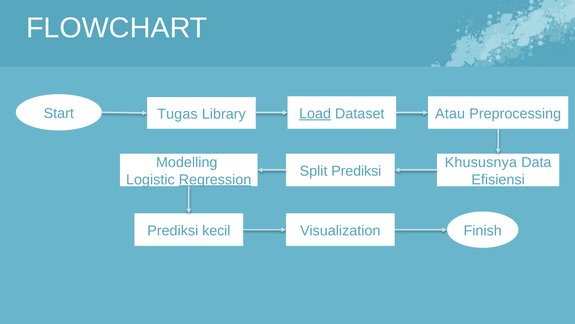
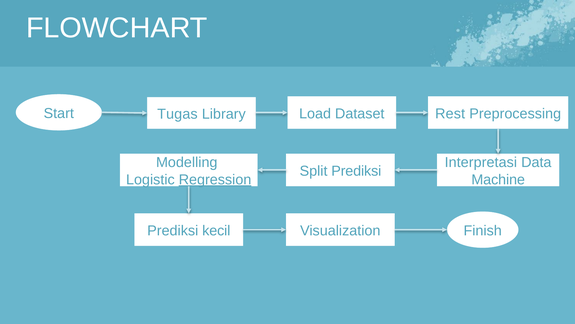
Load underline: present -> none (315, 113)
Atau: Atau -> Rest (450, 113)
Khususnya: Khususnya -> Interpretasi (481, 162)
Efisiensi: Efisiensi -> Machine (498, 179)
